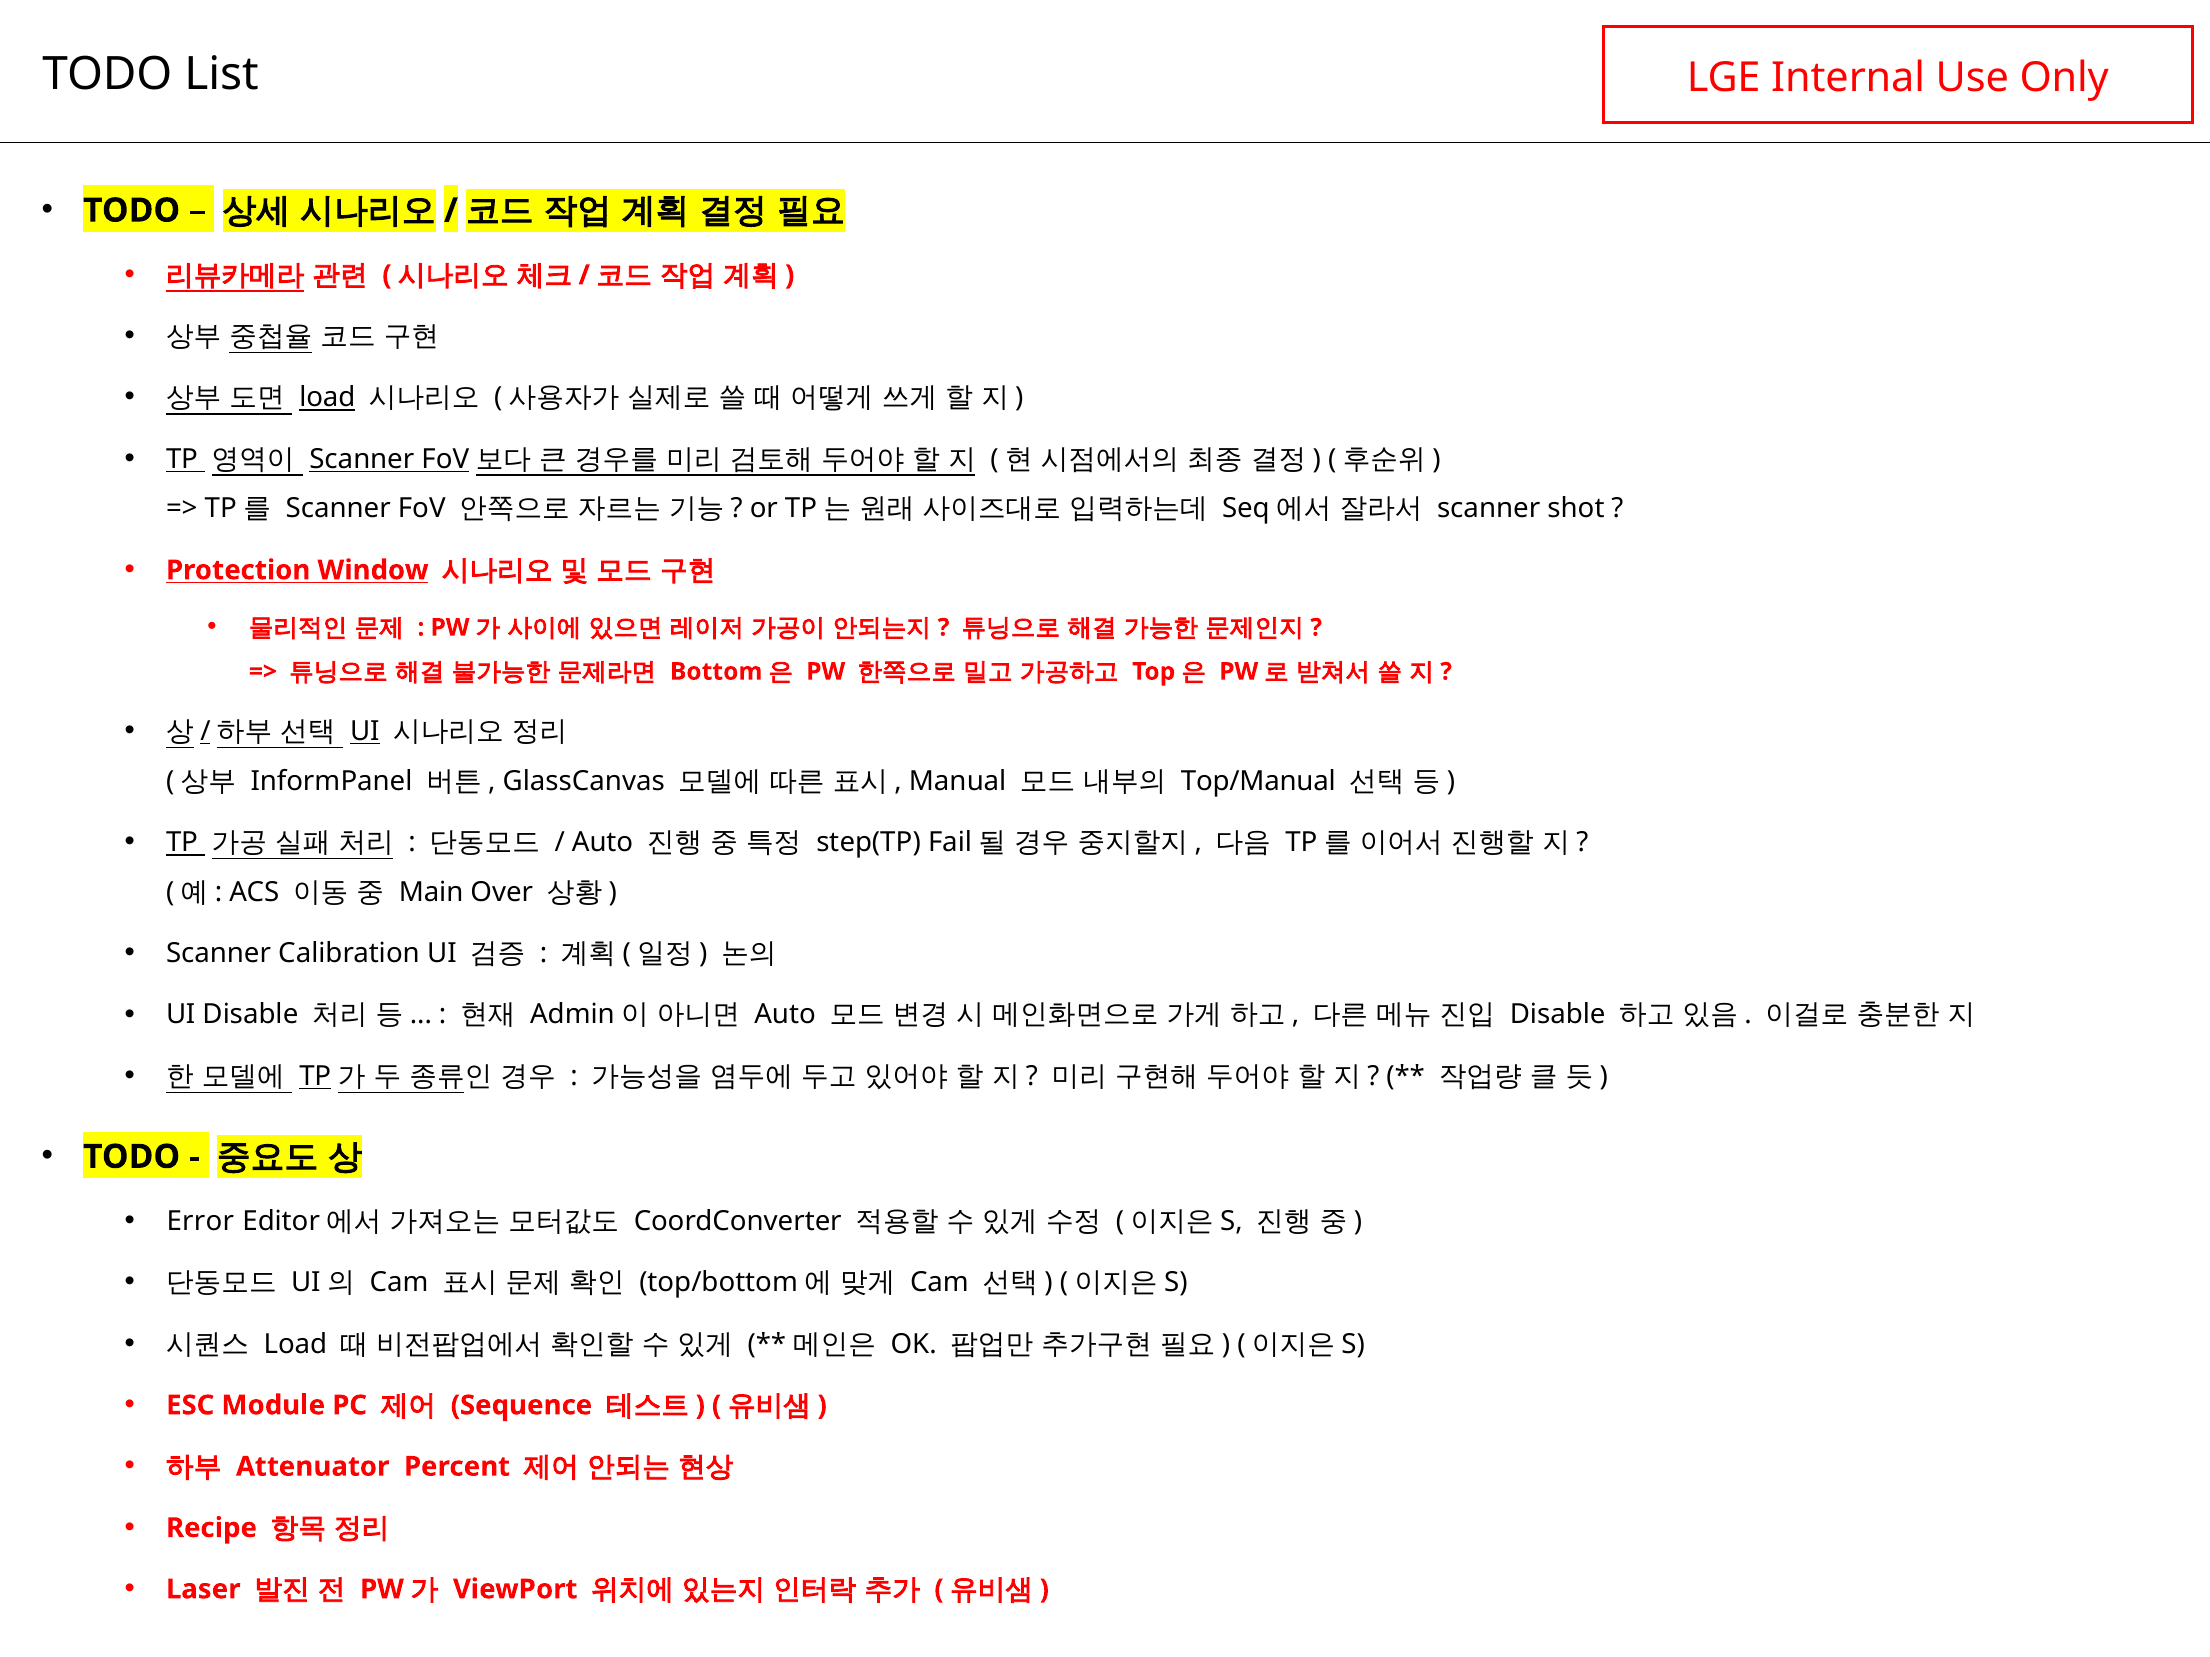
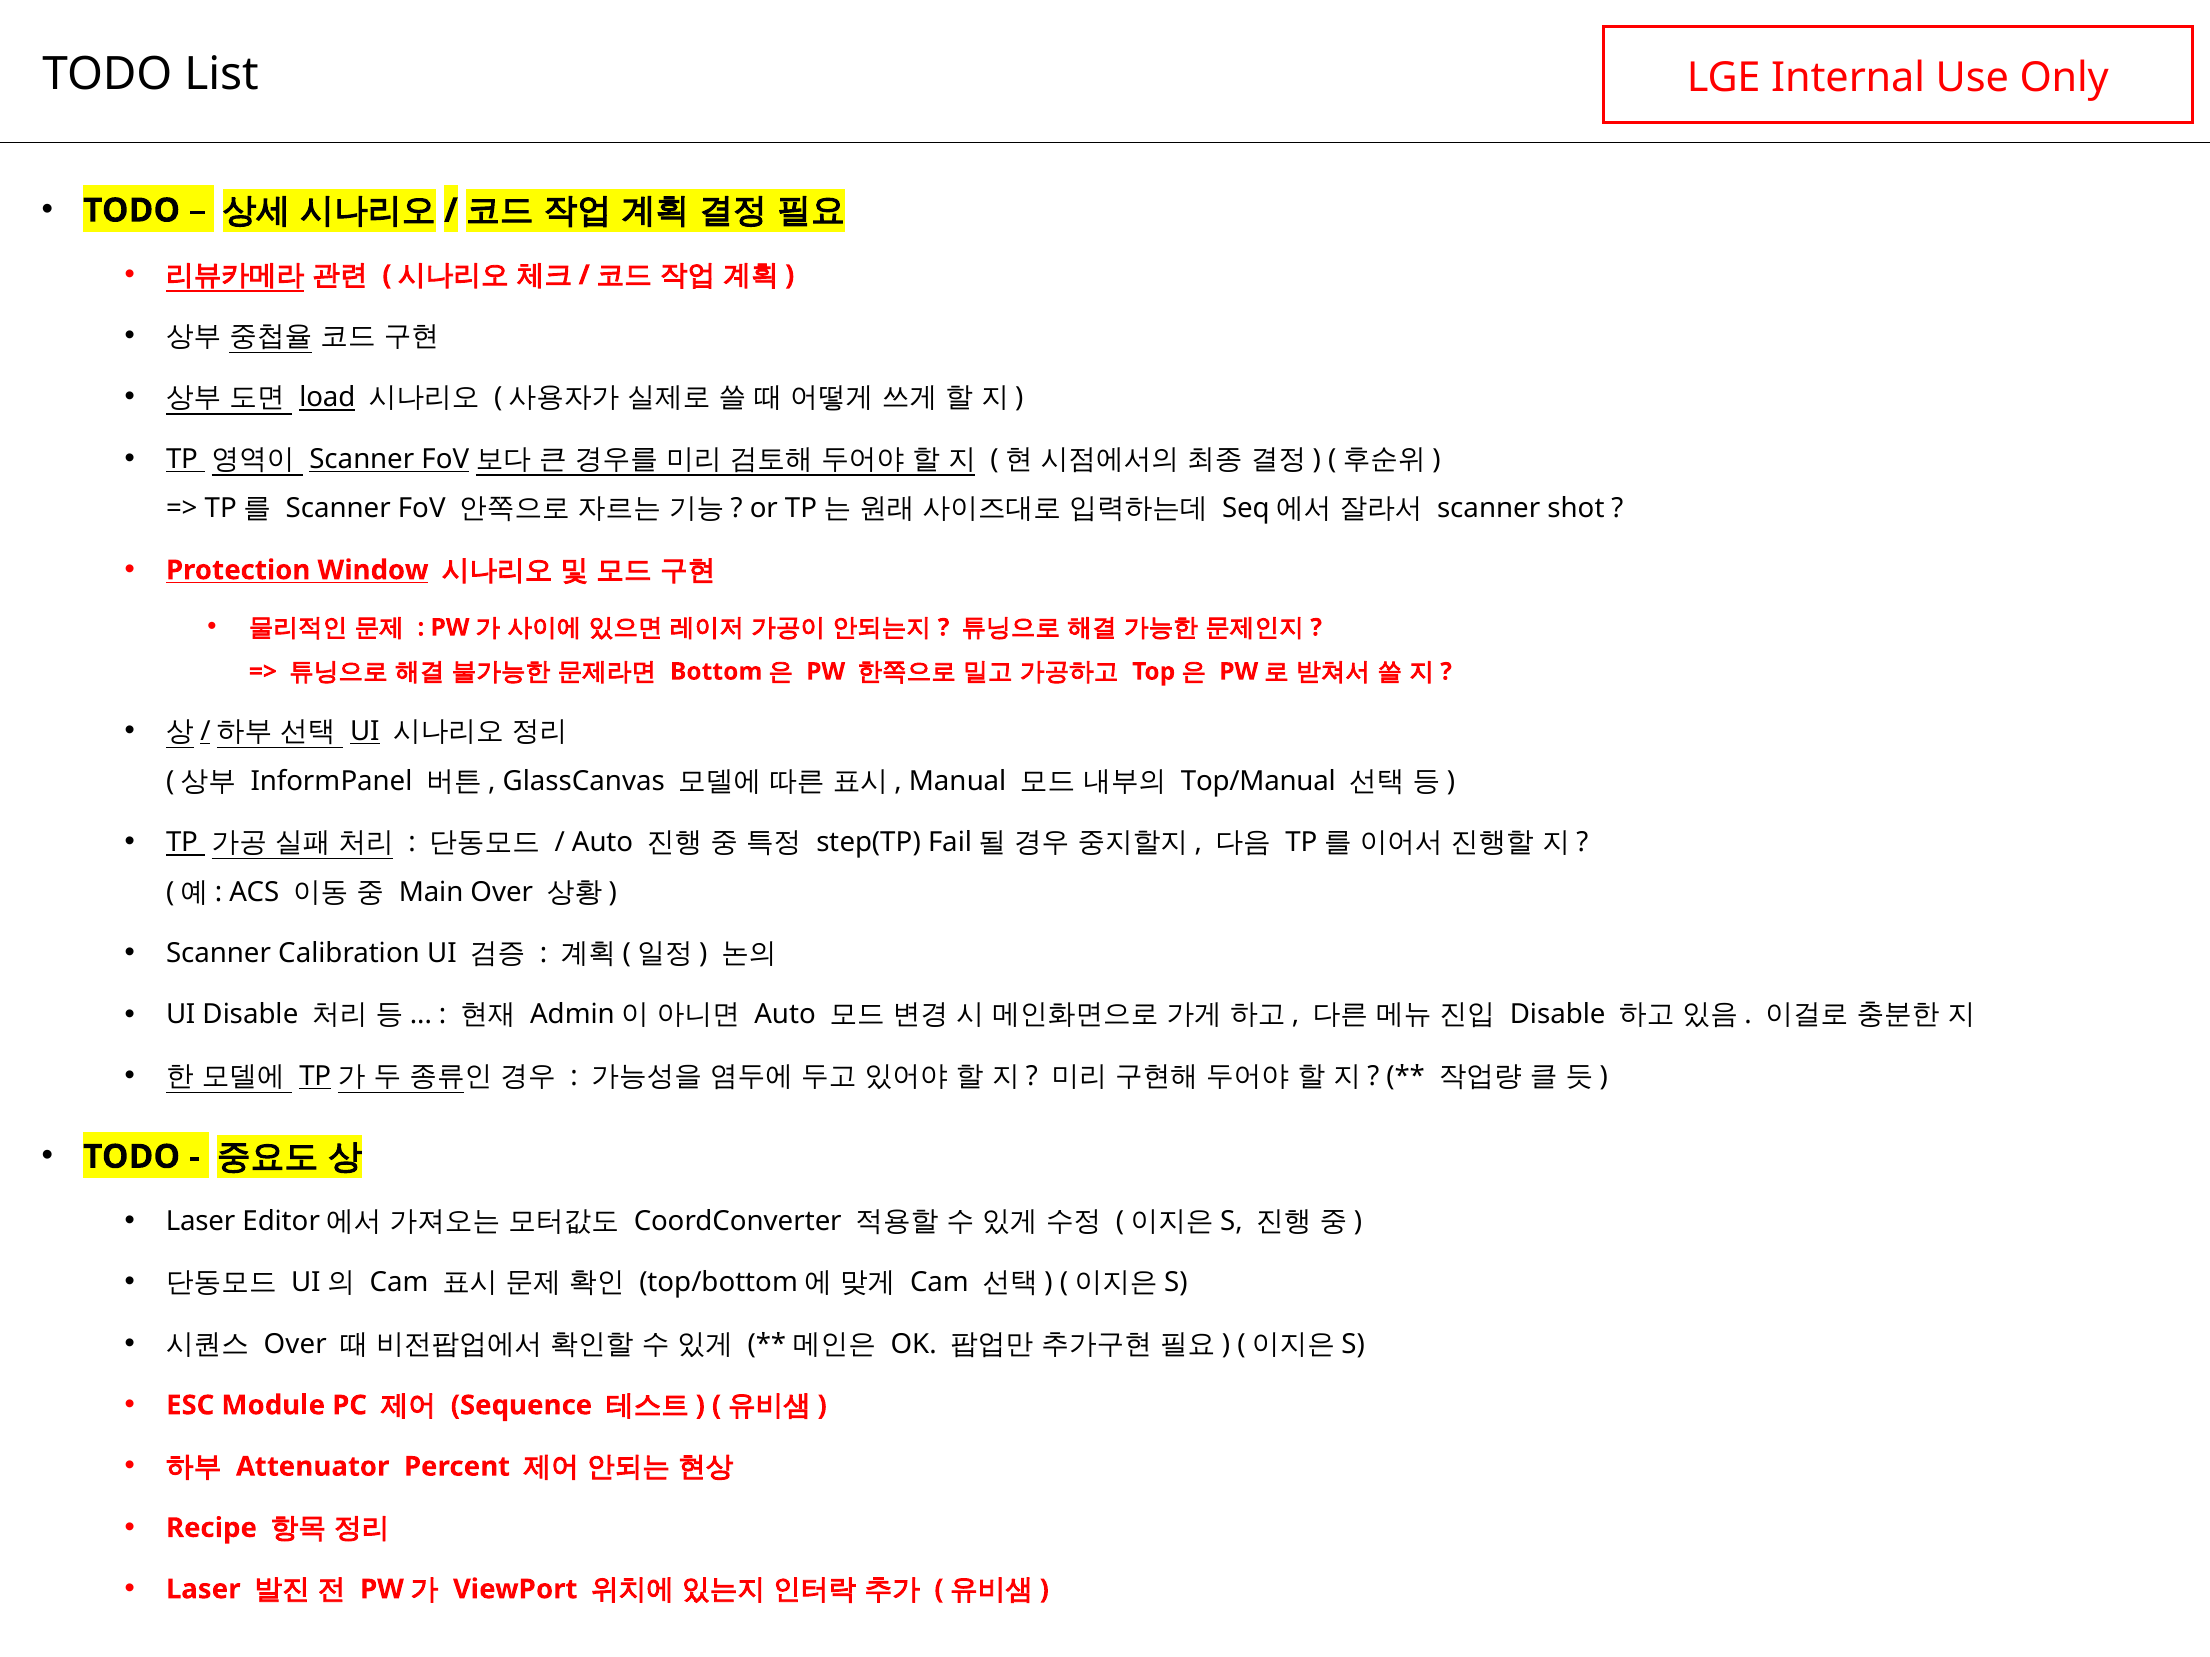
Error: Error -> Laser (201, 1222)
Load: Load -> Over (295, 1344)
